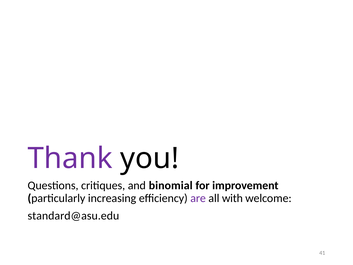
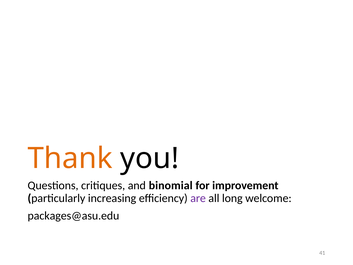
Thank colour: purple -> orange (70, 158)
with: with -> long (232, 198)
standard@asu.edu: standard@asu.edu -> packages@asu.edu (73, 216)
